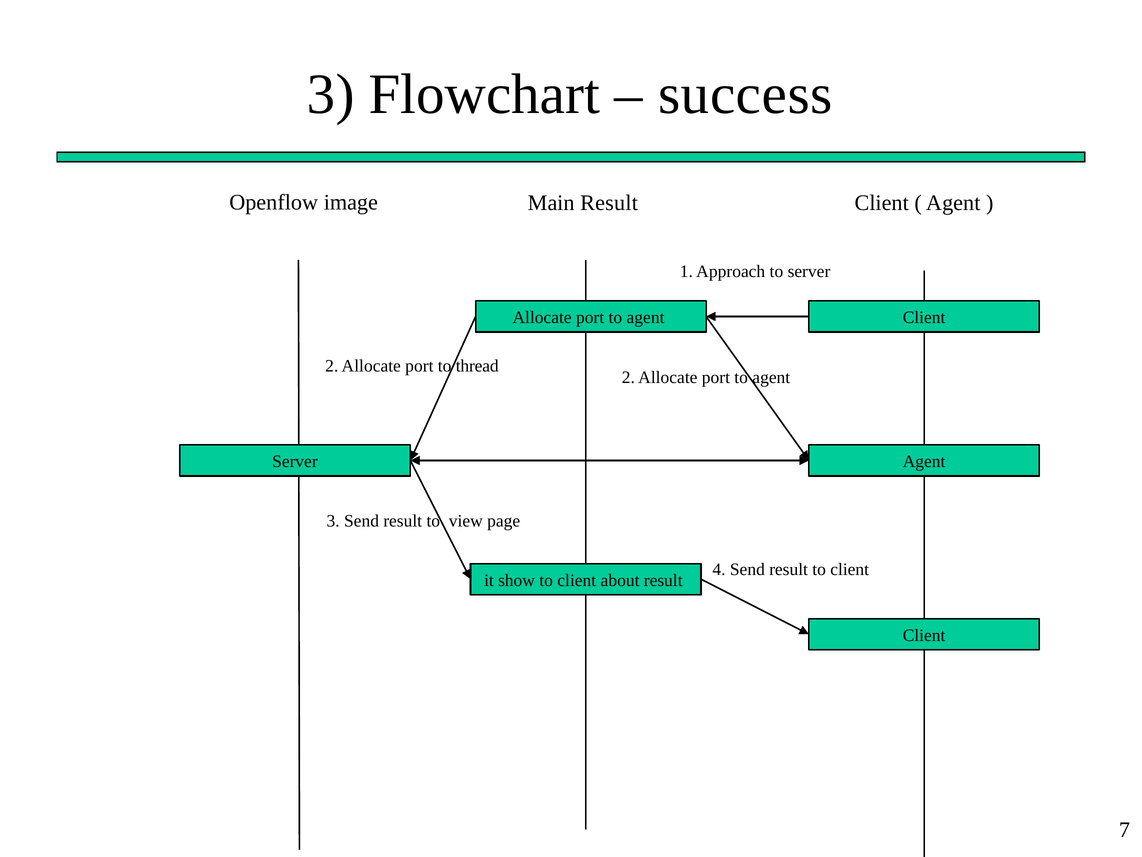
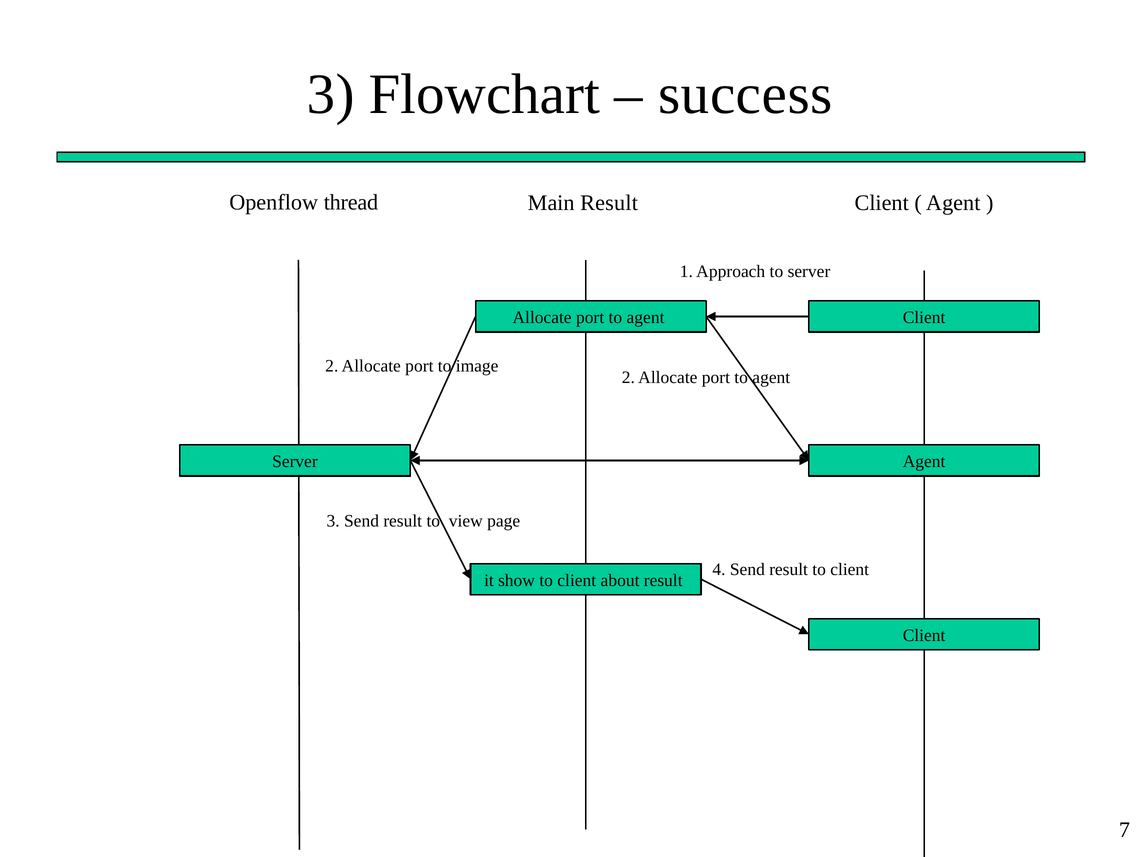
image: image -> thread (351, 202)
thread: thread -> image (477, 366)
